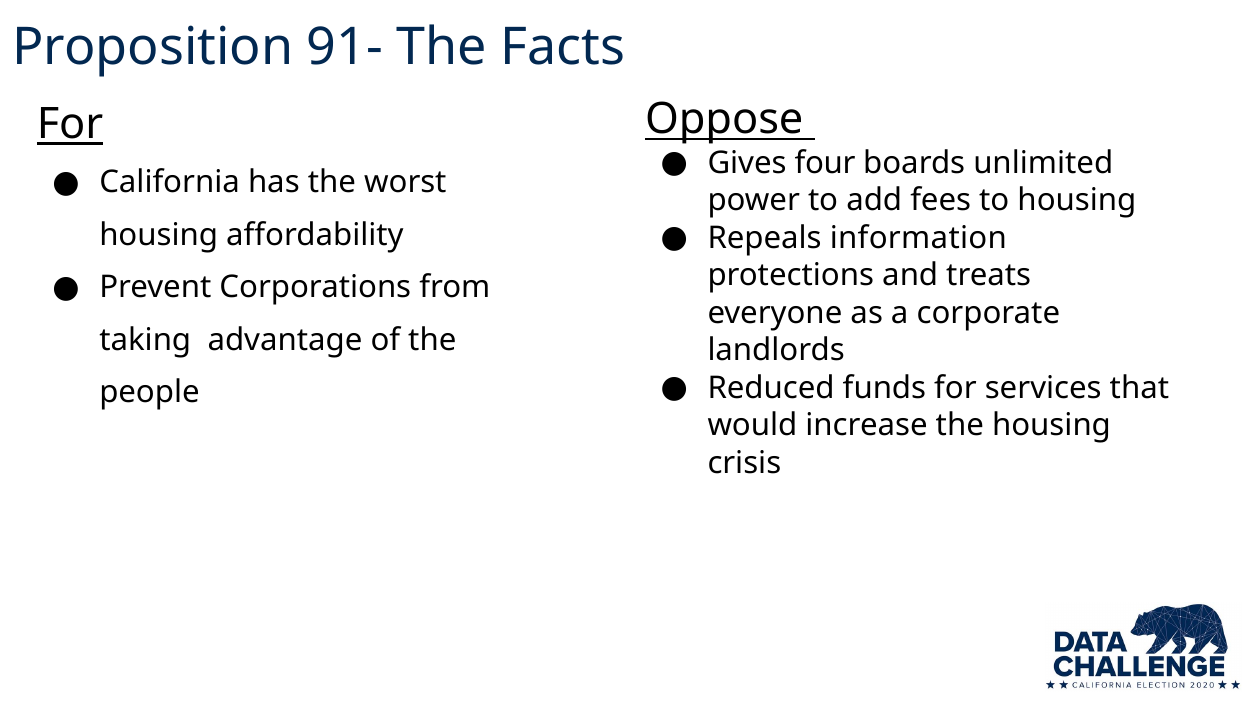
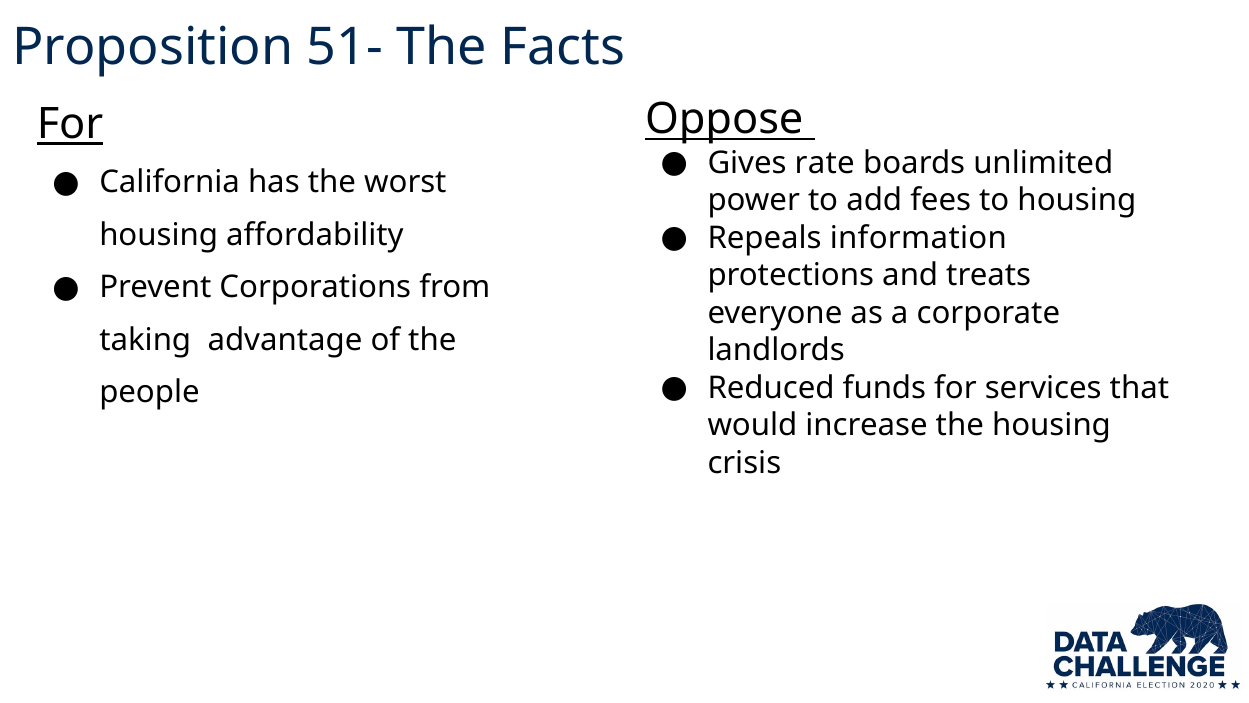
91-: 91- -> 51- (345, 47)
four: four -> rate (825, 163)
